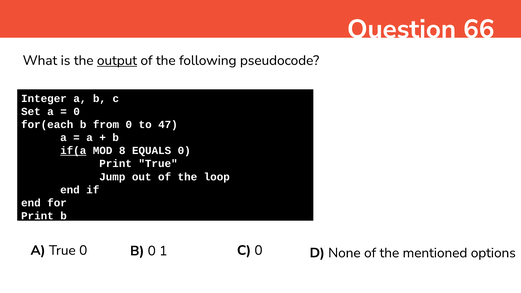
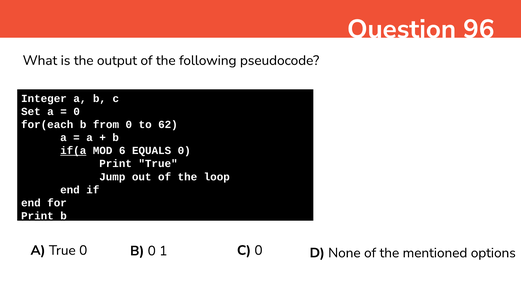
66: 66 -> 96 (479, 29)
output underline: present -> none (117, 60)
47: 47 -> 62 (168, 125)
8: 8 -> 6 (122, 151)
